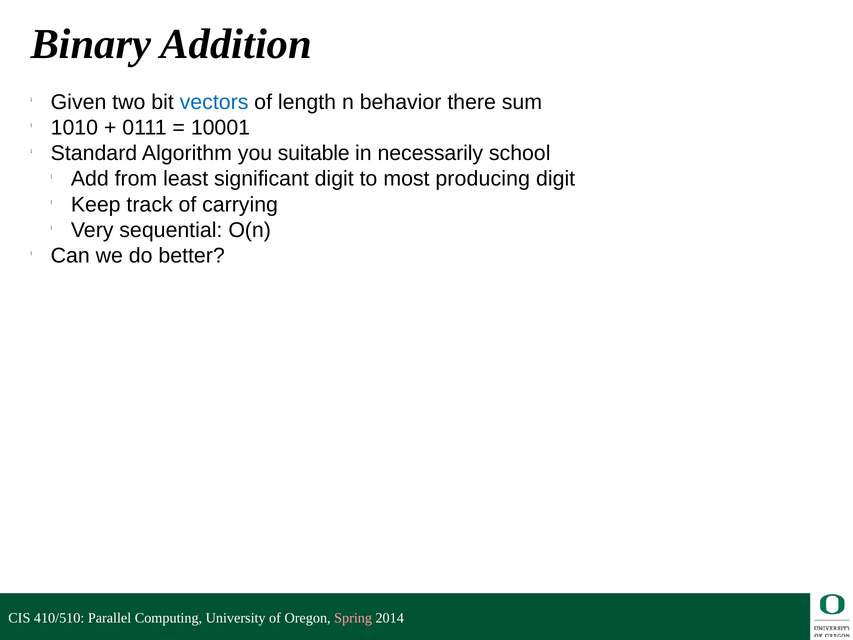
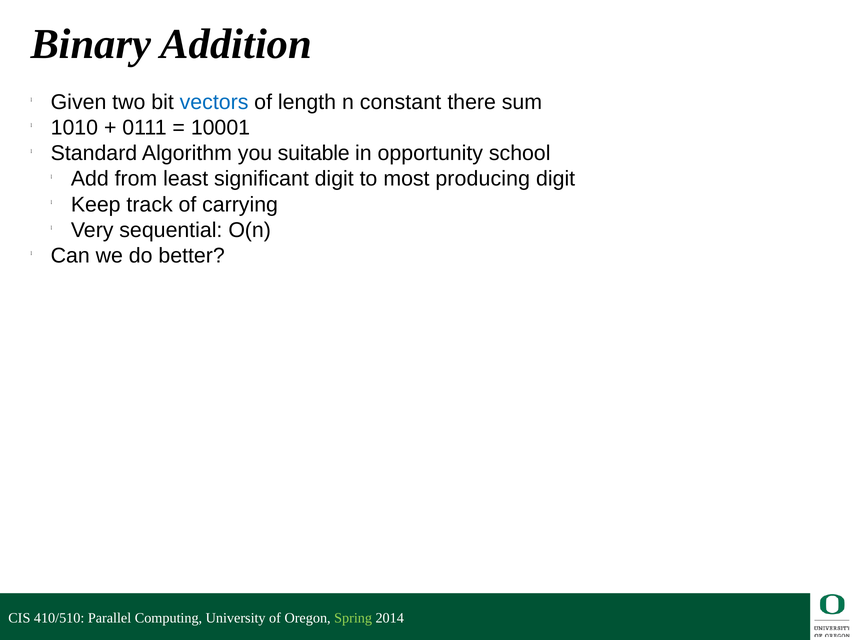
behavior: behavior -> constant (401, 102)
necessarily: necessarily -> opportunity (430, 153)
Spring colour: pink -> light green (353, 618)
